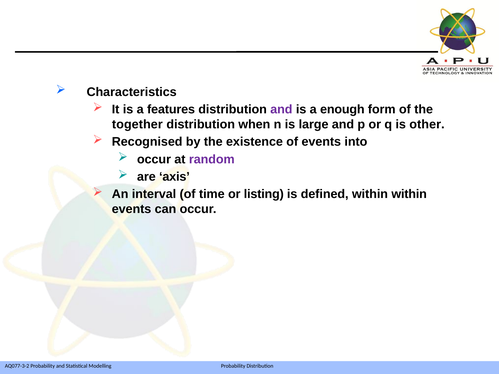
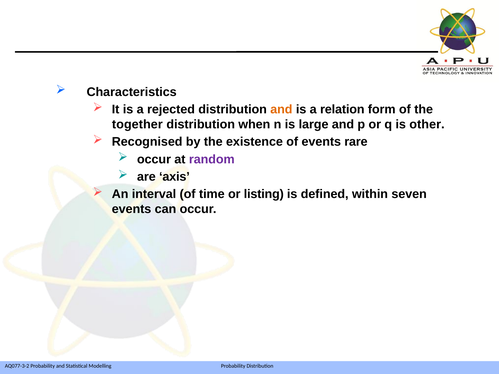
features: features -> rejected (171, 109)
and colour: purple -> orange (281, 109)
enough: enough -> relation (342, 109)
into: into -> rare (356, 142)
within within: within -> seven (409, 194)
